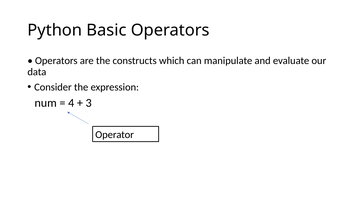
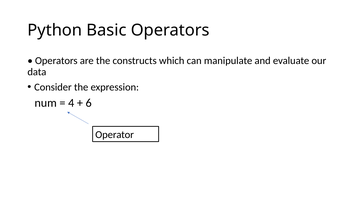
3: 3 -> 6 (89, 103)
